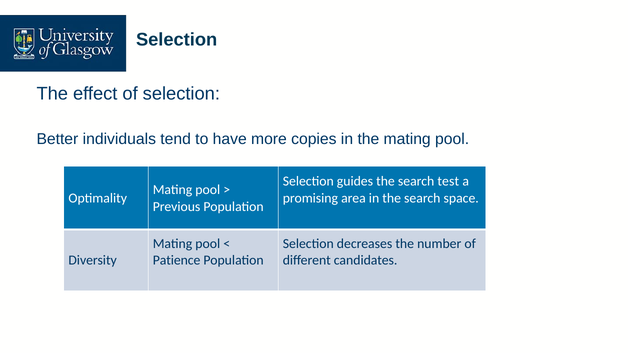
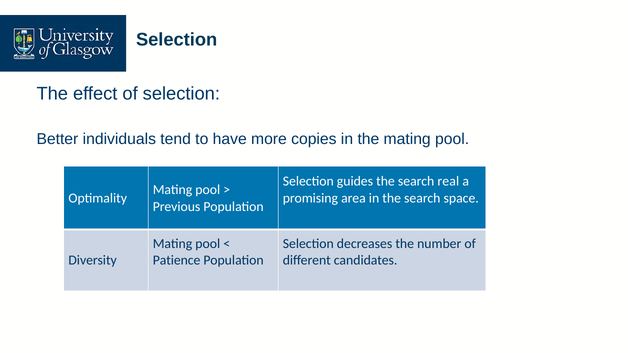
test: test -> real (448, 181)
